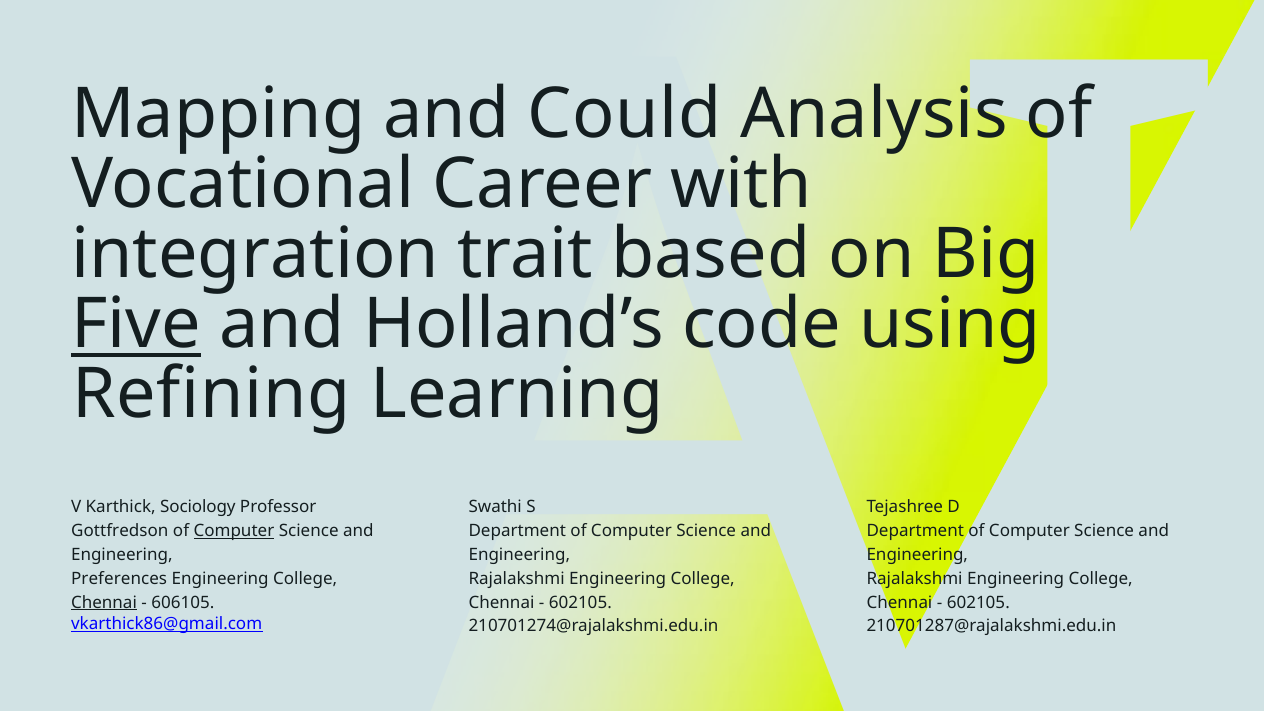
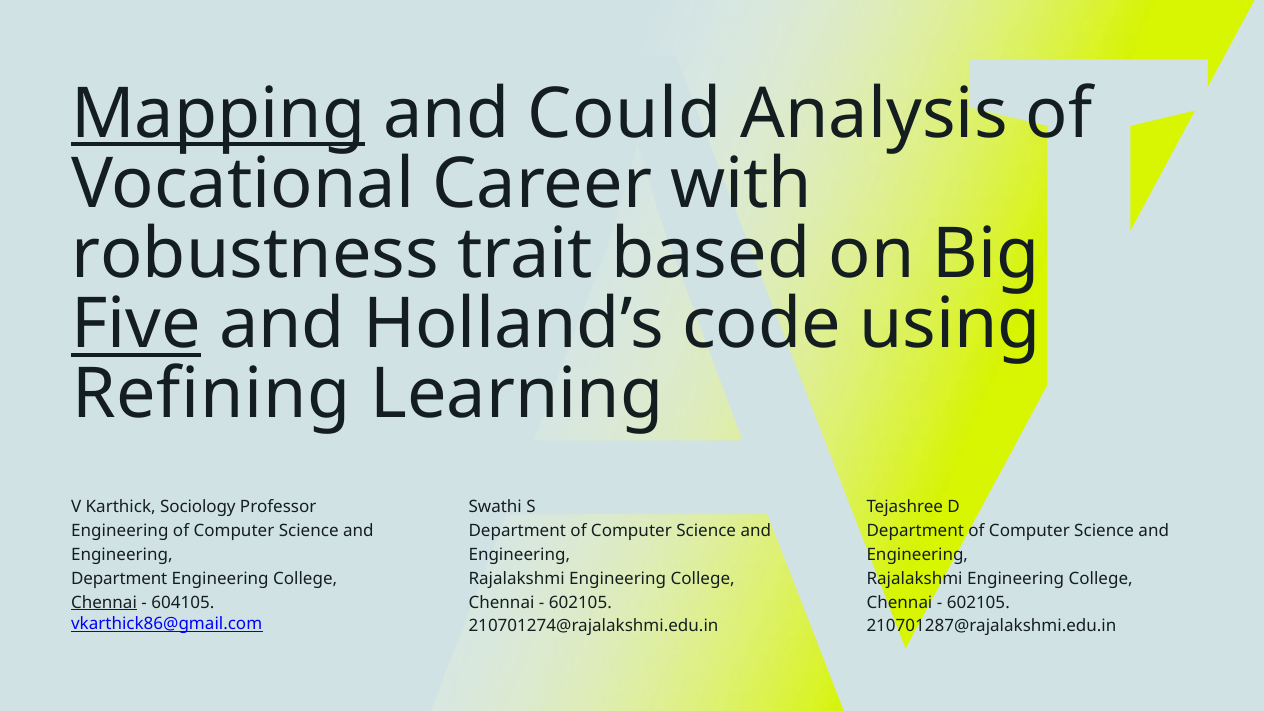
Mapping underline: none -> present (218, 114)
integration: integration -> robustness (255, 254)
Gottfredson: Gottfredson -> Engineering (120, 531)
Computer underline: present -> none (234, 531)
Preferences: Preferences -> Department (119, 579)
606105: 606105 -> 604105 (183, 602)
